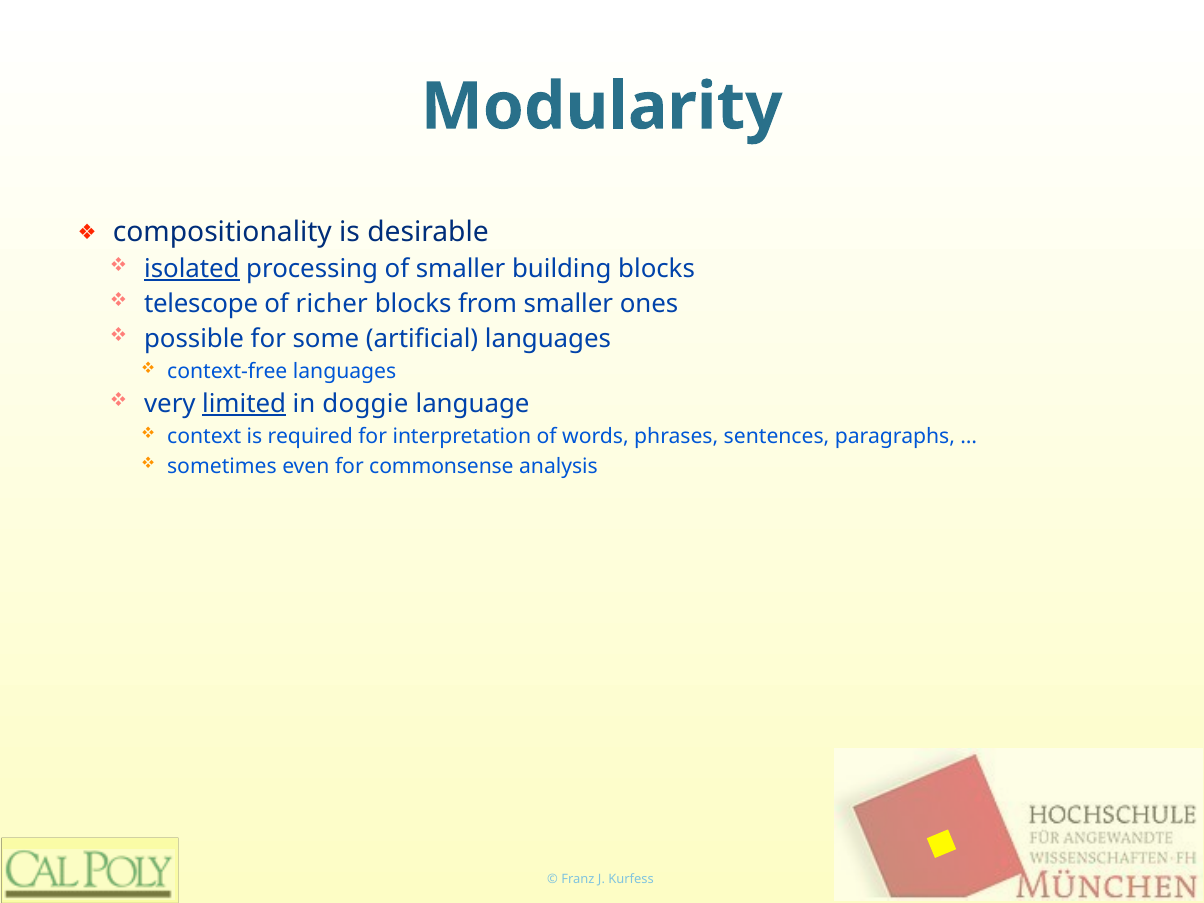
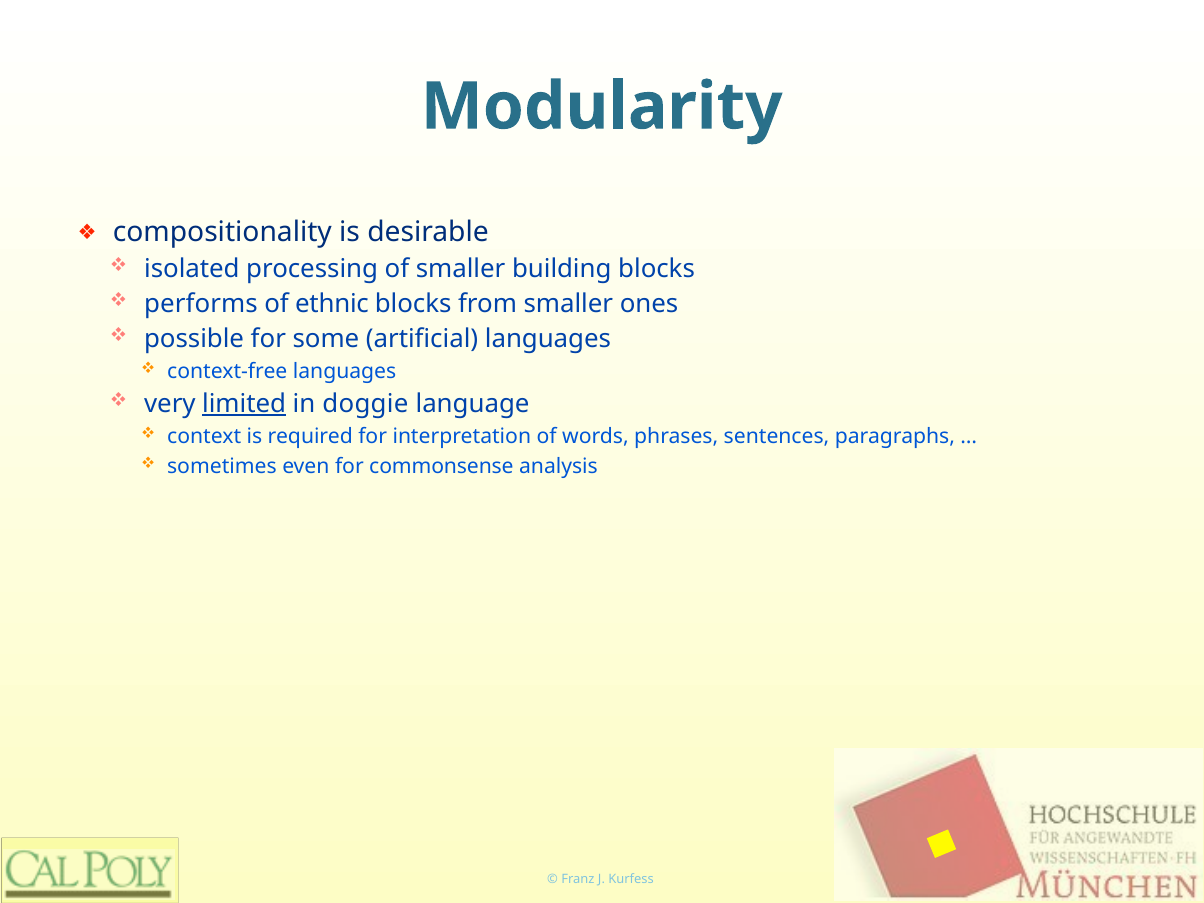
isolated underline: present -> none (192, 269)
telescope: telescope -> performs (201, 304)
richer: richer -> ethnic (332, 304)
